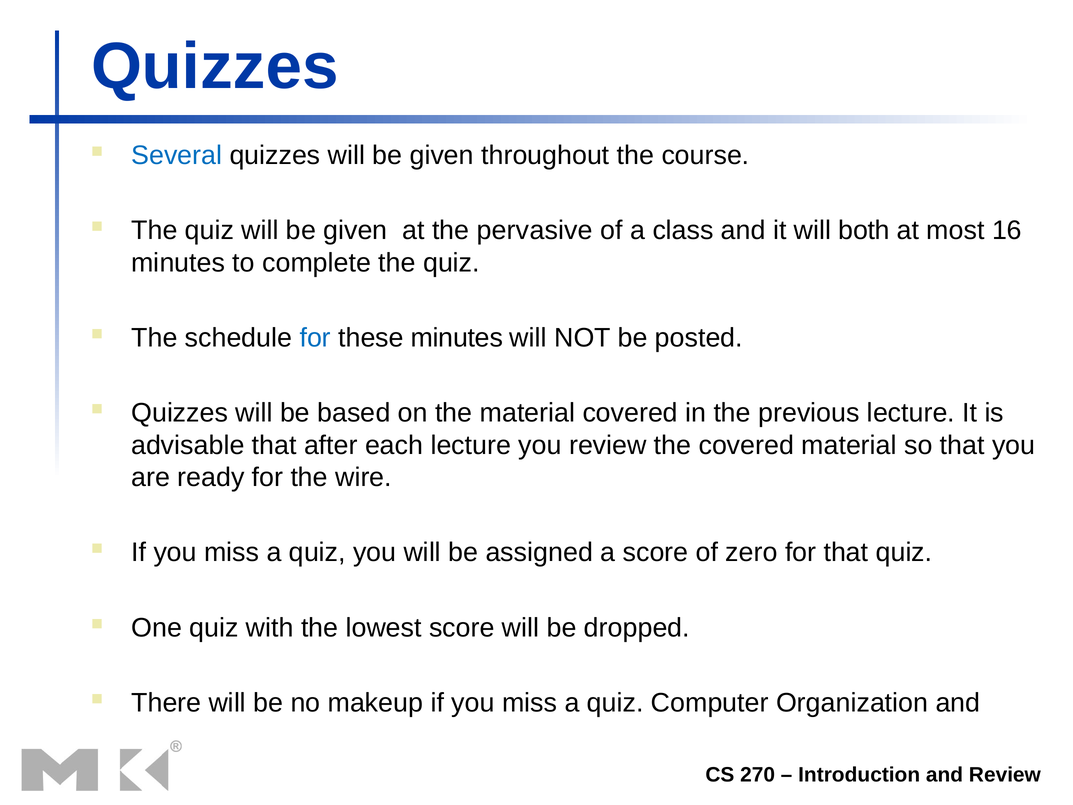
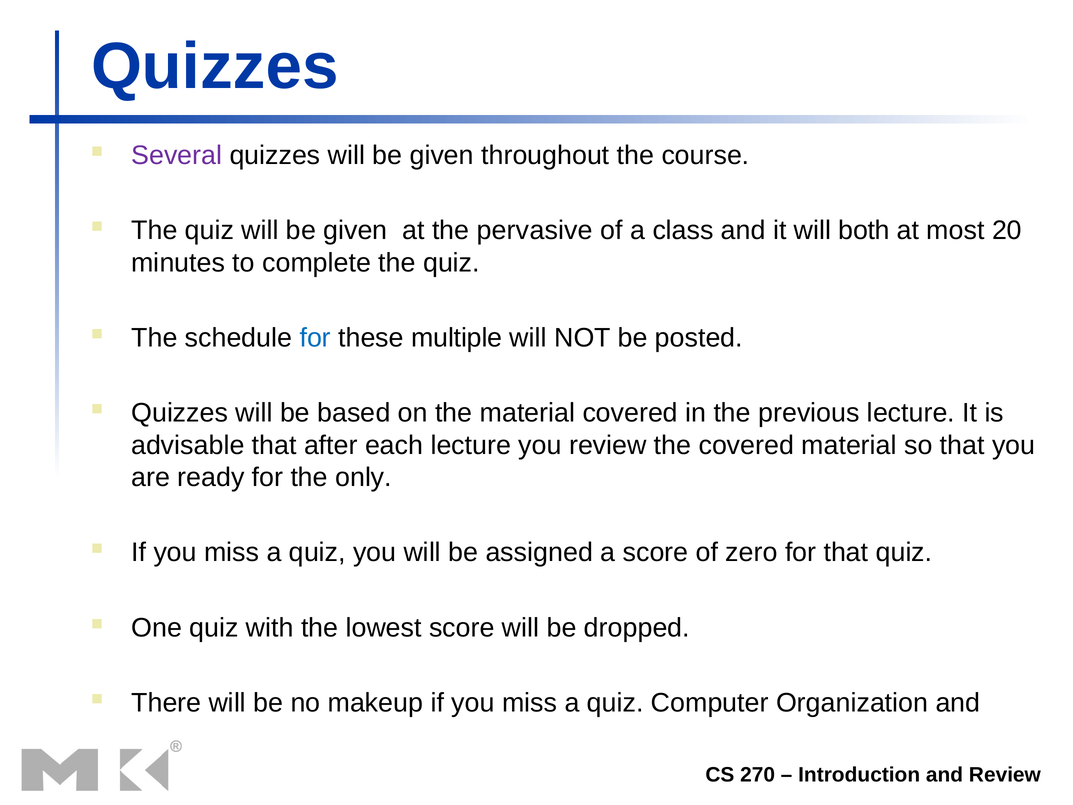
Several colour: blue -> purple (177, 155)
16: 16 -> 20 (1007, 231)
these minutes: minutes -> multiple (457, 338)
wire: wire -> only (364, 477)
